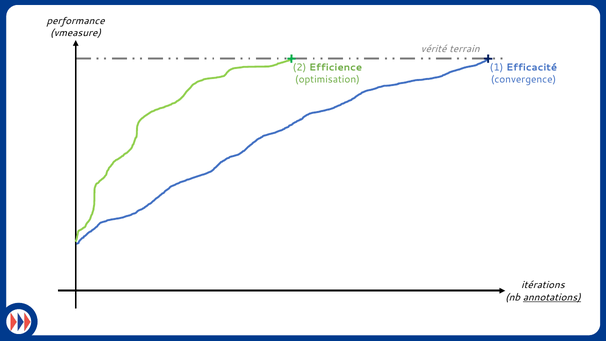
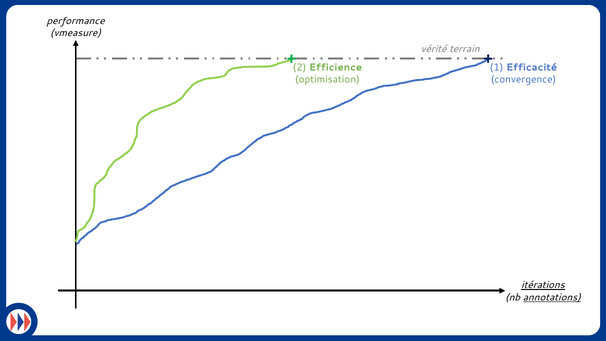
itérations underline: none -> present (543, 285)
